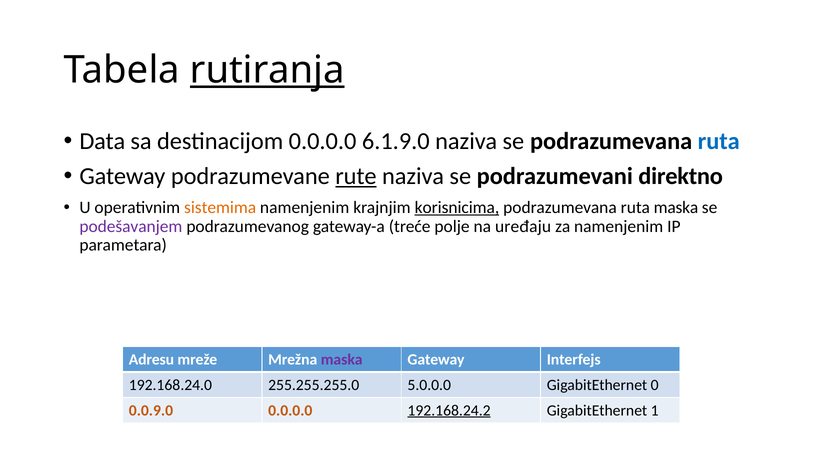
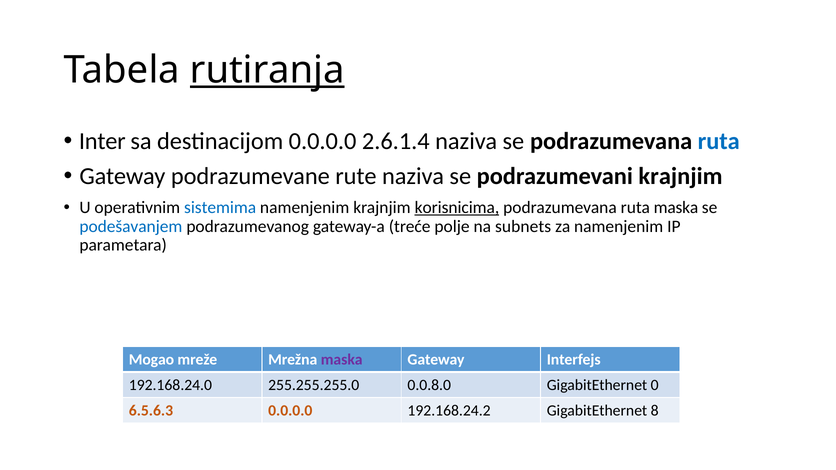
Data: Data -> Inter (102, 141)
6.1.9.0: 6.1.9.0 -> 2.6.1.4 (396, 141)
rute underline: present -> none (356, 176)
podrazumevani direktno: direktno -> krajnjim (680, 176)
sistemima colour: orange -> blue (220, 208)
podešavanjem colour: purple -> blue (131, 226)
uređaju: uređaju -> subnets (523, 226)
Adresu: Adresu -> Mogao (151, 360)
5.0.0.0: 5.0.0.0 -> 0.0.8.0 (429, 385)
0.0.9.0: 0.0.9.0 -> 6.5.6.3 (151, 411)
192.168.24.2 underline: present -> none (449, 411)
1: 1 -> 8 (655, 411)
